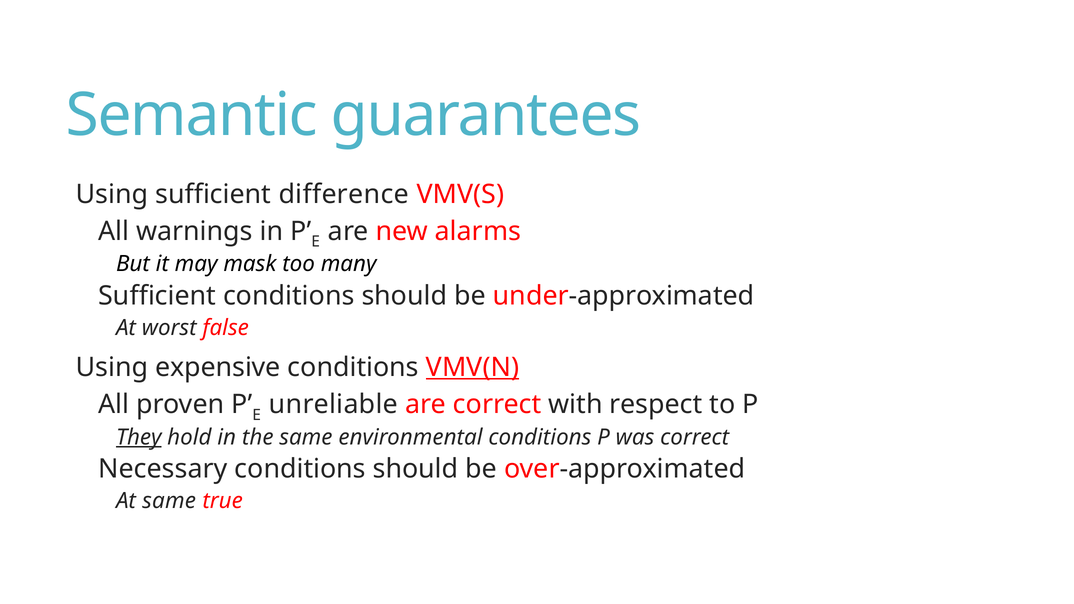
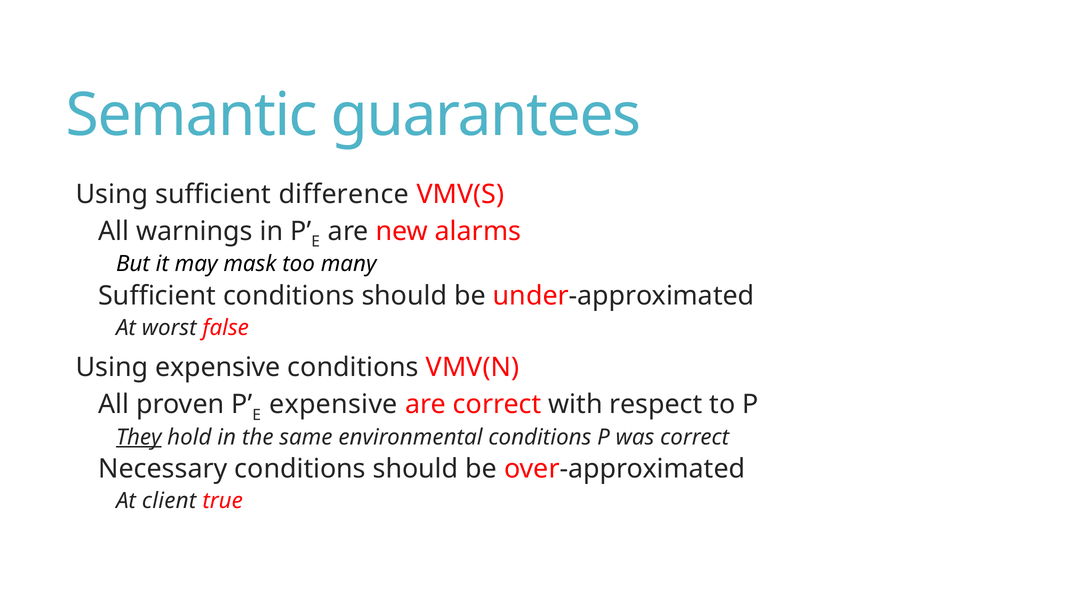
VMV(N underline: present -> none (473, 367)
unreliable: unreliable -> expensive (333, 405)
At same: same -> client (169, 501)
